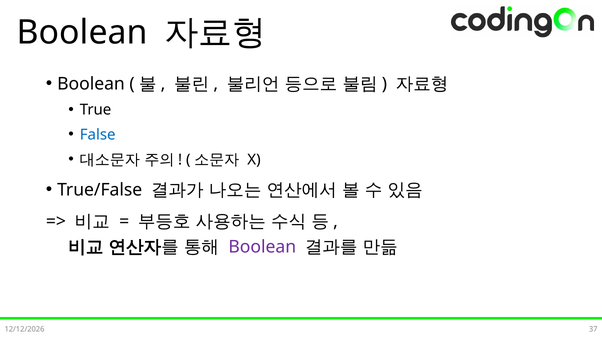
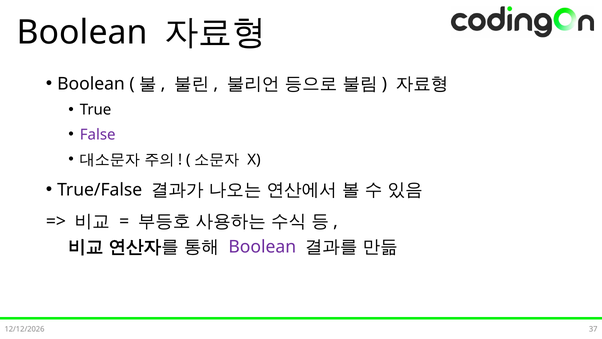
False colour: blue -> purple (98, 135)
